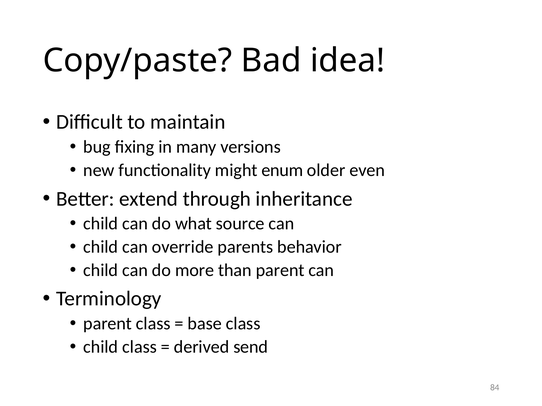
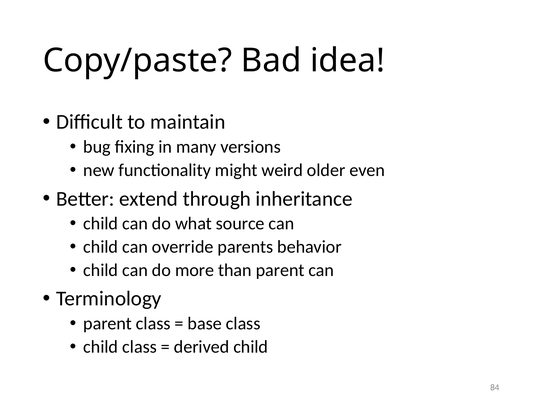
enum: enum -> weird (282, 170)
derived send: send -> child (251, 347)
